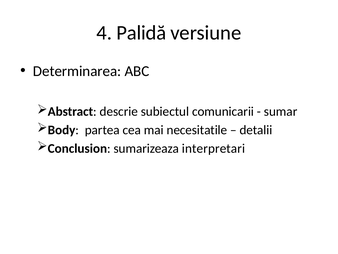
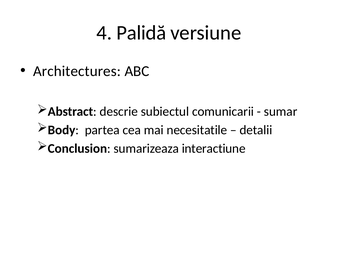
Determinarea: Determinarea -> Architectures (77, 71)
interpretari: interpretari -> interactiune (214, 148)
